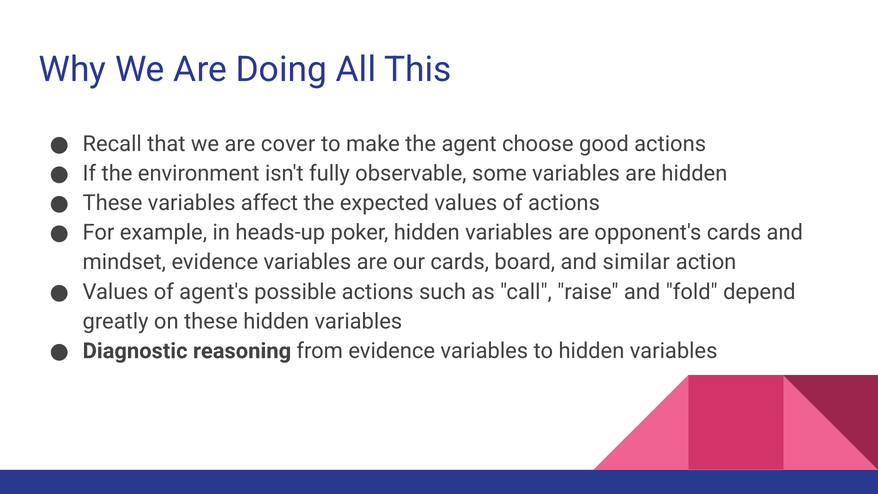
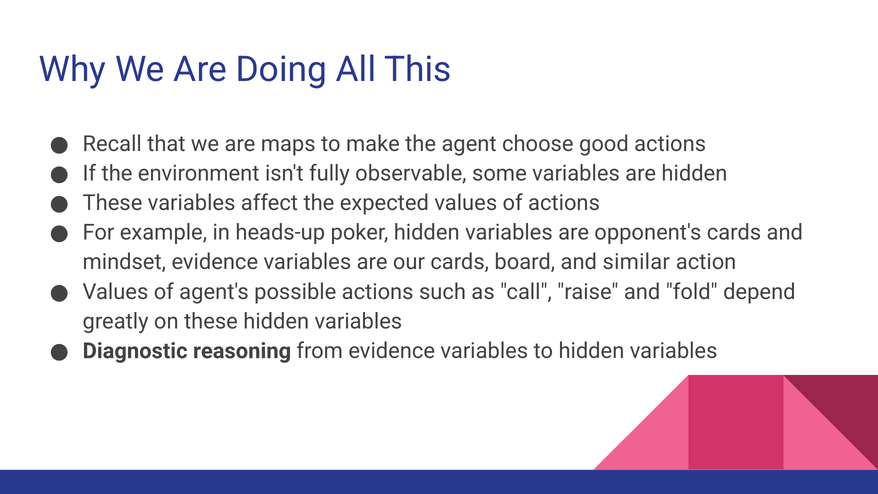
cover: cover -> maps (288, 144)
